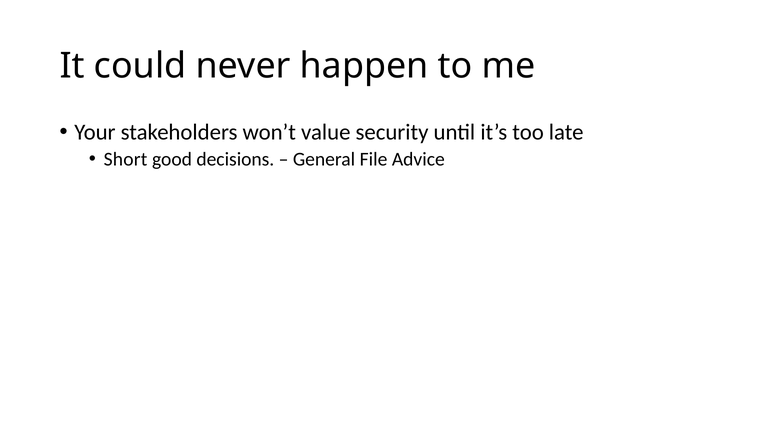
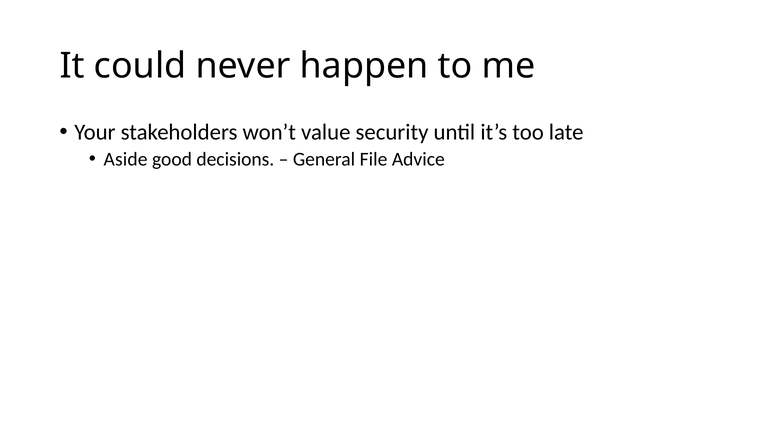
Short: Short -> Aside (126, 159)
